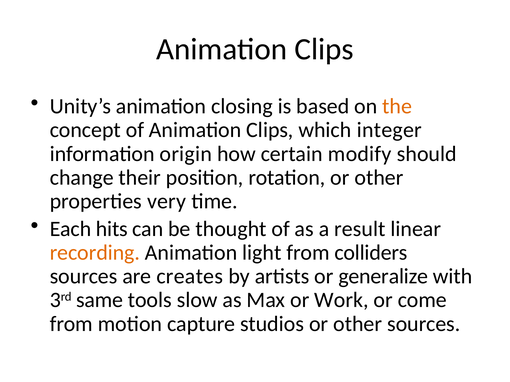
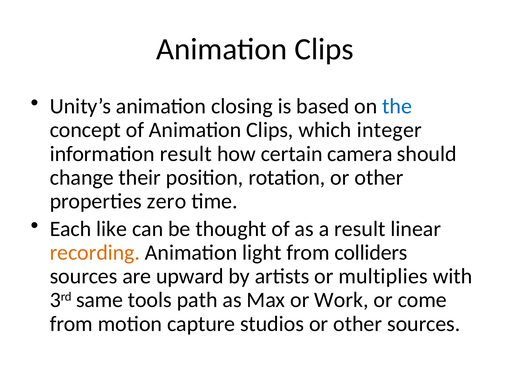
the colour: orange -> blue (397, 107)
information origin: origin -> result (186, 154)
modify: modify -> camera (360, 154)
very: very -> zero (167, 201)
hits: hits -> like (112, 229)
creates: creates -> upward (190, 277)
generalize: generalize -> multiplies (383, 277)
slow: slow -> path (197, 300)
